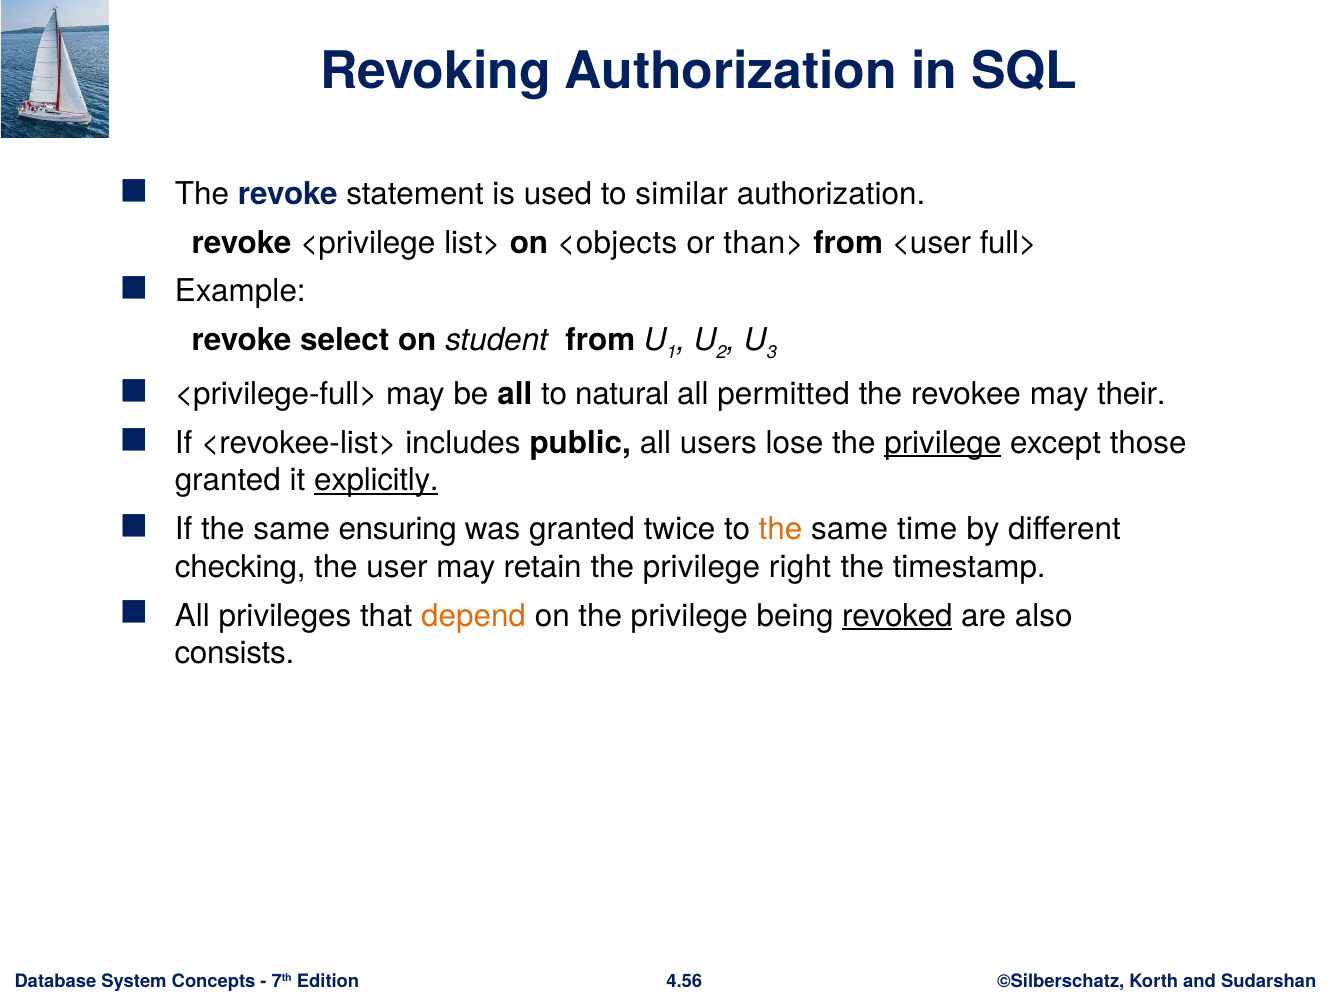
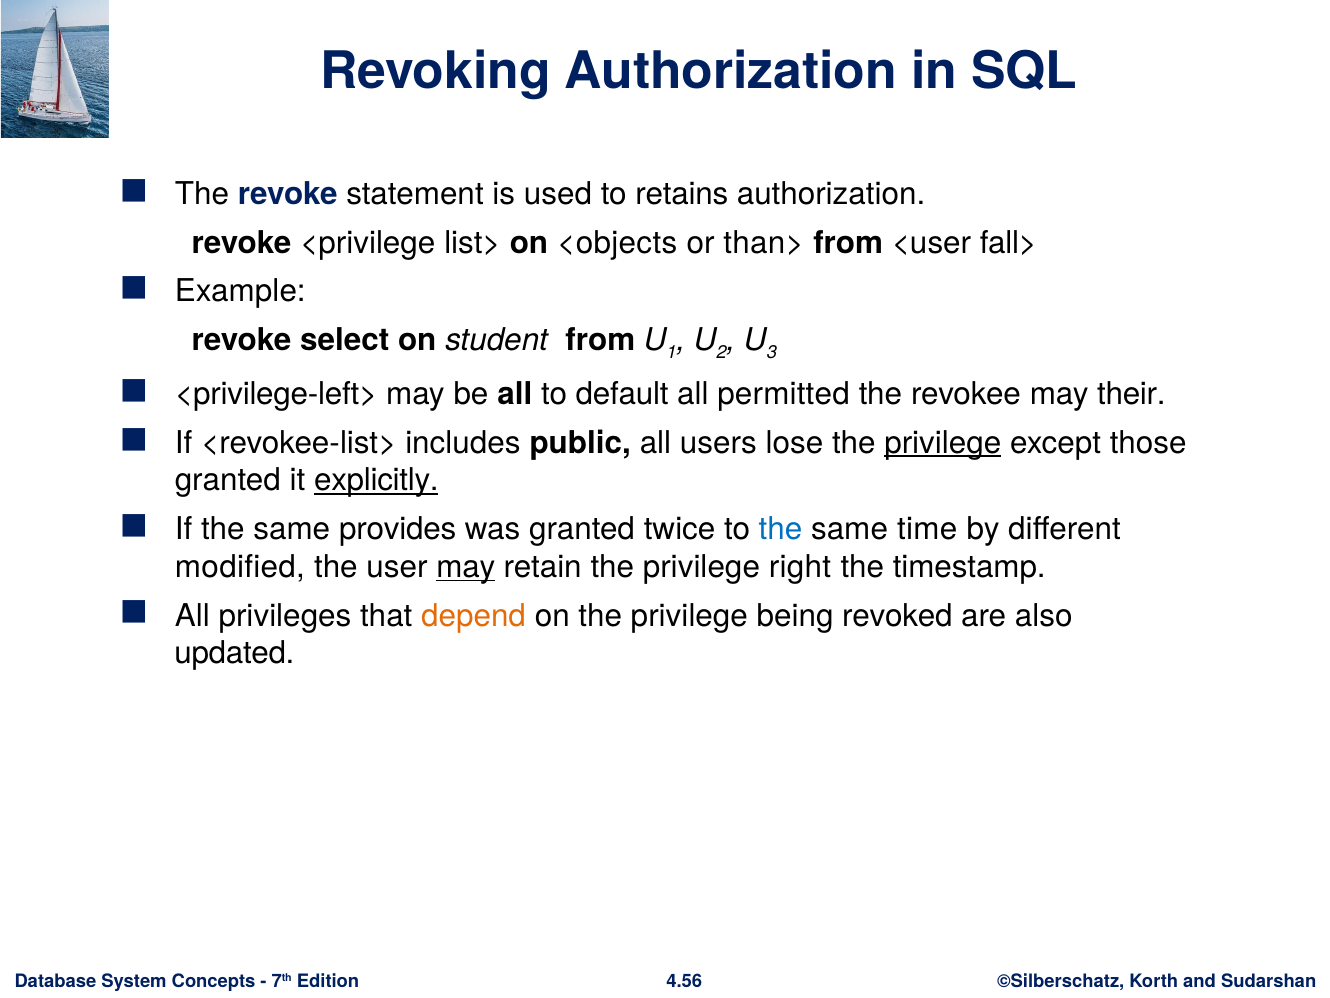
similar: similar -> retains (682, 194)
full>: full> -> fall> (1008, 243)
<privilege-full>: <privilege-full> -> <privilege-left> (276, 394)
natural: natural -> default (622, 394)
ensuring: ensuring -> provides (398, 529)
the colour: orange -> blue (781, 529)
checking: checking -> modified (240, 567)
may underline: none -> present (466, 567)
revoked underline: present -> none (897, 615)
consists: consists -> updated (234, 653)
